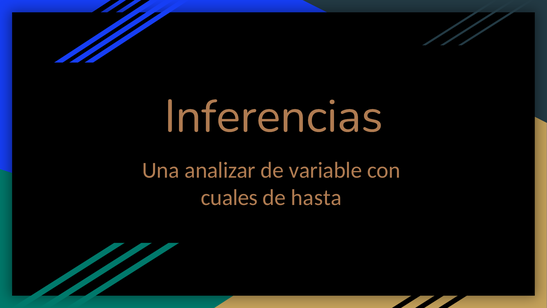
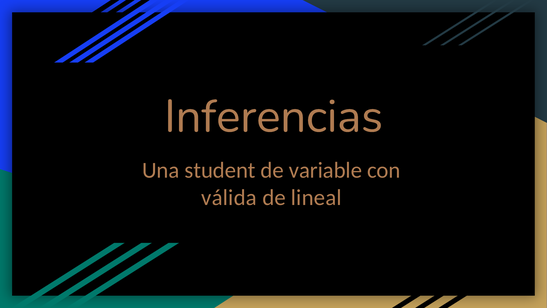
analizar: analizar -> student (220, 170)
cuales: cuales -> válida (229, 198)
hasta: hasta -> lineal (316, 198)
